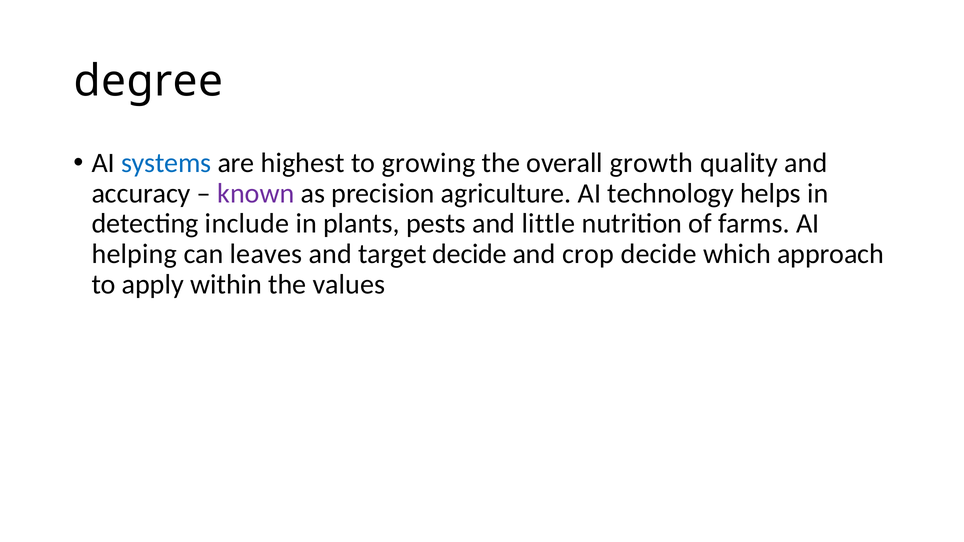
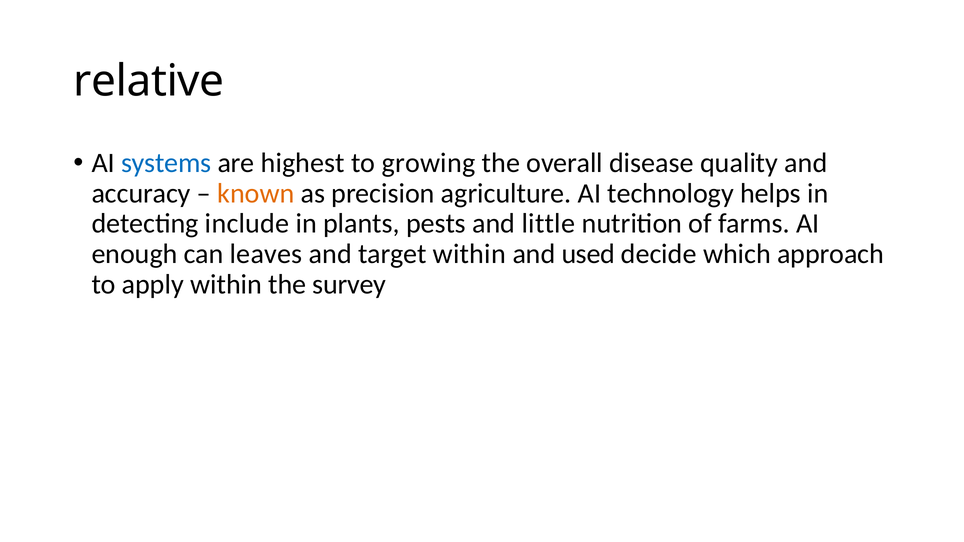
degree: degree -> relative (149, 81)
growth: growth -> disease (652, 163)
known colour: purple -> orange (256, 193)
helping: helping -> enough (134, 254)
target decide: decide -> within (469, 254)
crop: crop -> used (588, 254)
values: values -> survey (349, 284)
